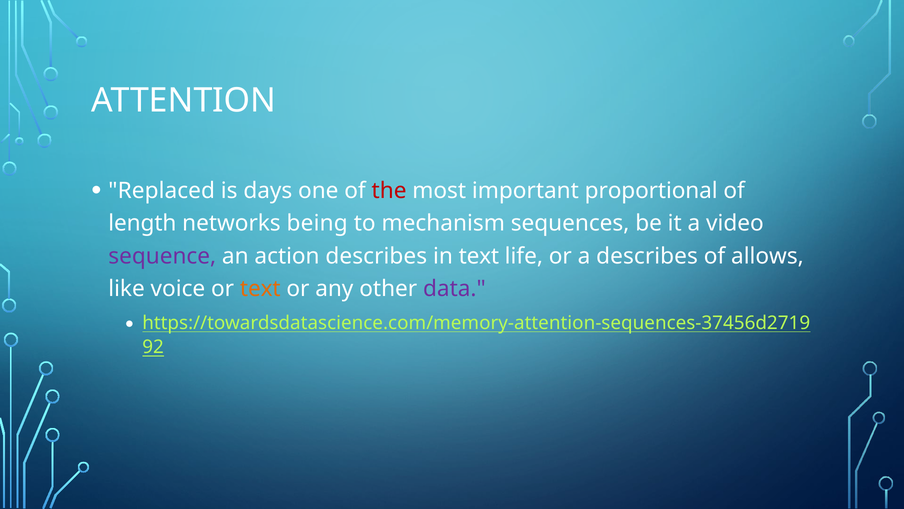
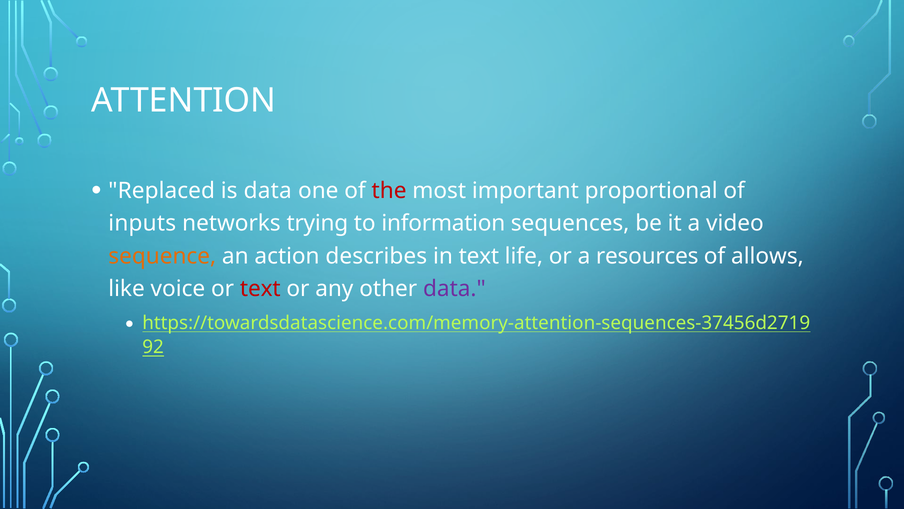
is days: days -> data (268, 191)
length: length -> inputs (142, 223)
being: being -> trying (317, 223)
mechanism: mechanism -> information (443, 223)
sequence colour: purple -> orange (162, 256)
a describes: describes -> resources (647, 256)
text colour: orange -> red (260, 288)
